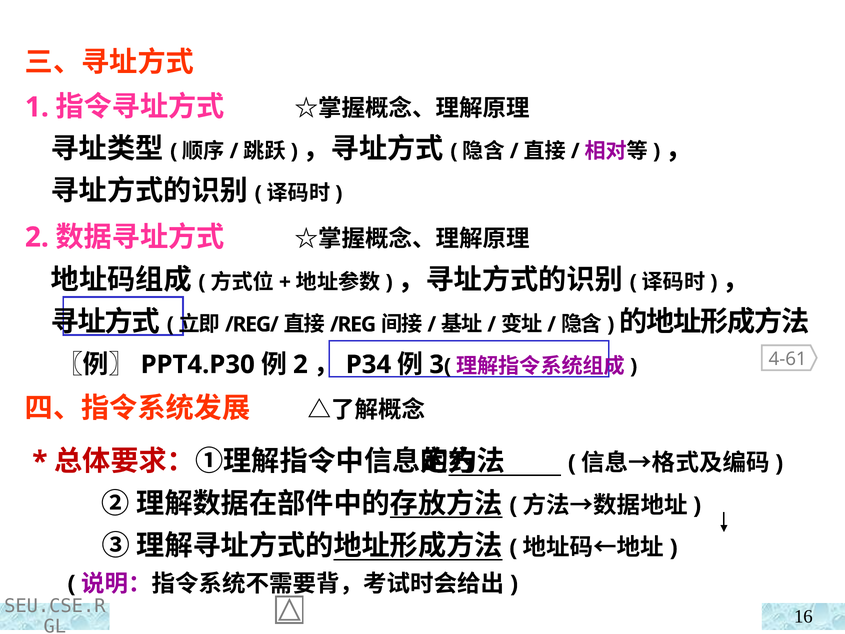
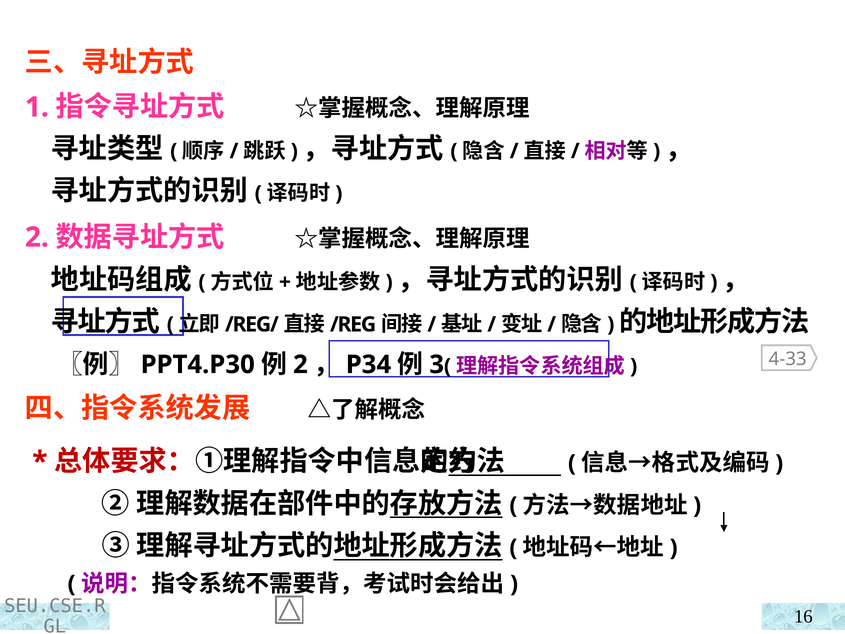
4-61: 4-61 -> 4-33 (788, 359)
